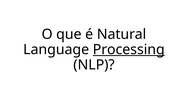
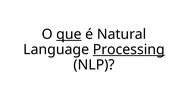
que underline: none -> present (69, 34)
